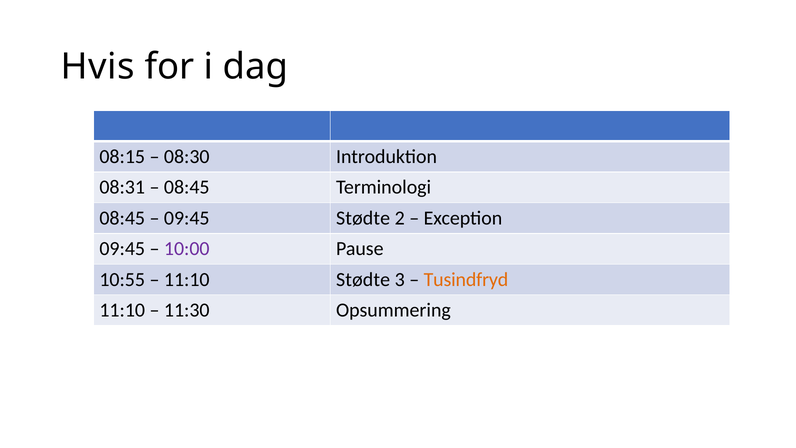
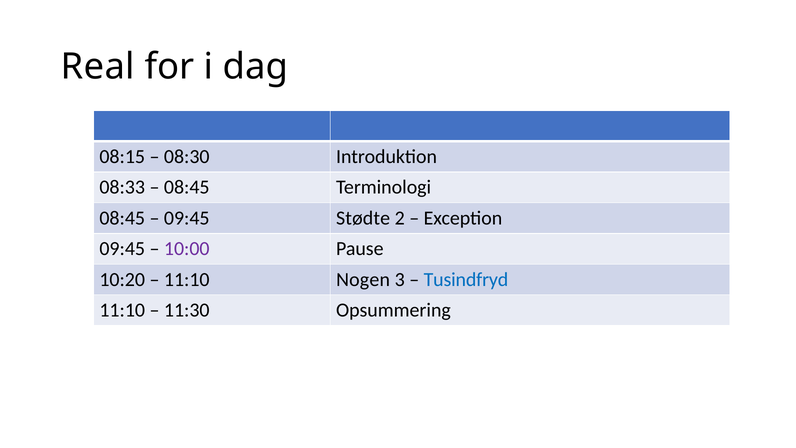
Hvis: Hvis -> Real (98, 67)
08:31: 08:31 -> 08:33 (122, 187)
10:55: 10:55 -> 10:20 (122, 280)
11:10 Stødte: Stødte -> Nogen (363, 280)
Tusindfryd colour: orange -> blue (466, 280)
